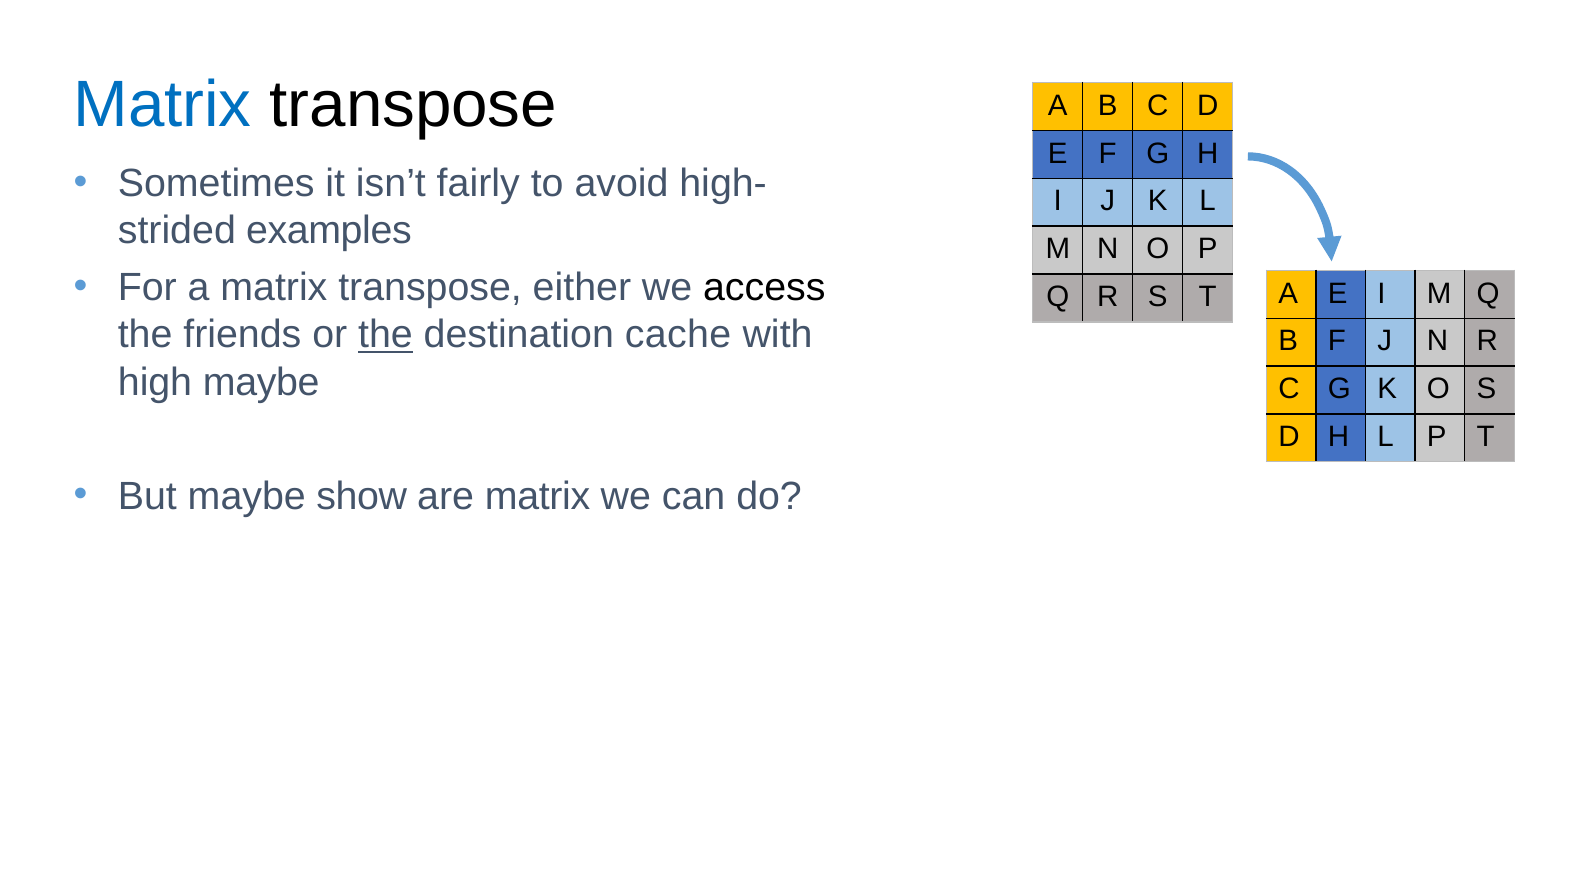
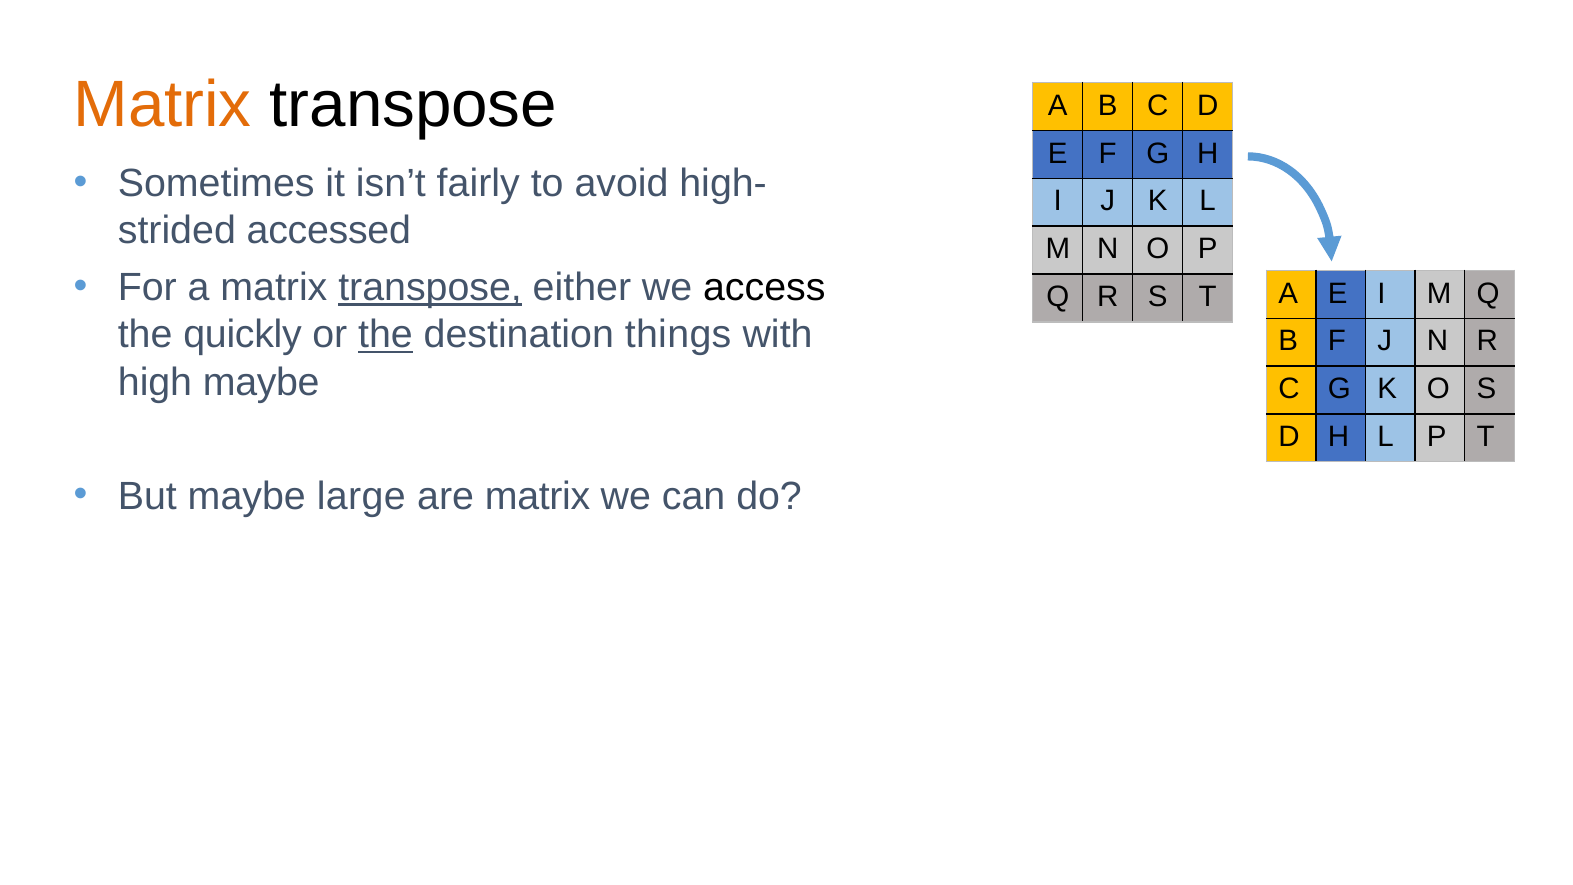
Matrix colour: blue -> orange (163, 105)
examples: examples -> accessed (329, 231)
transpose underline: none -> present (430, 288)
friends: friends -> quickly (243, 335)
cache: cache -> things (678, 335)
show: show -> large (361, 496)
